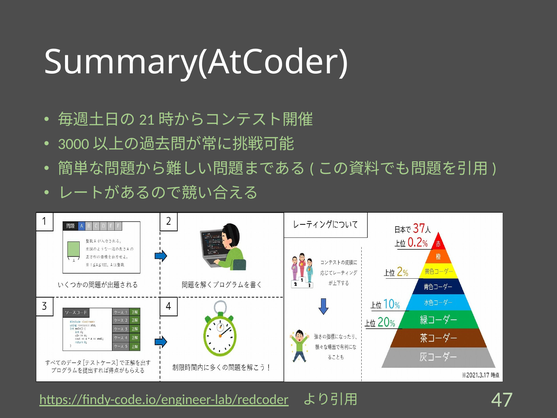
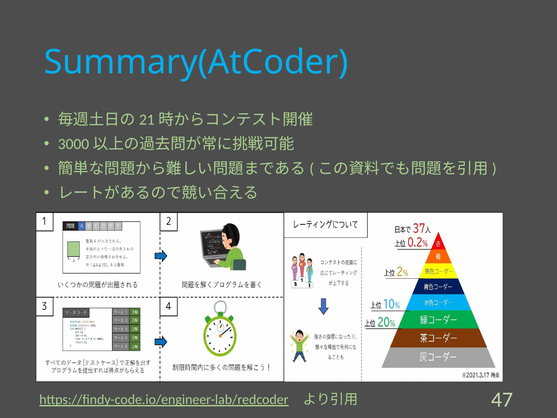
Summary(AtCoder colour: white -> light blue (196, 62)
